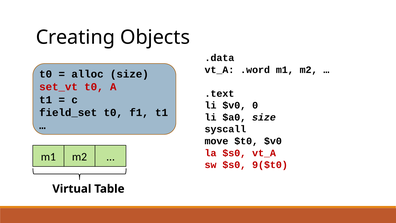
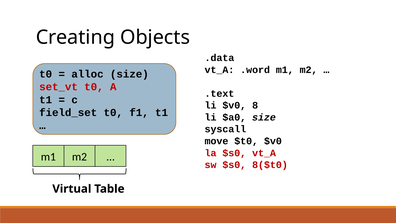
0: 0 -> 8 (255, 105)
9($t0: 9($t0 -> 8($t0 (270, 165)
